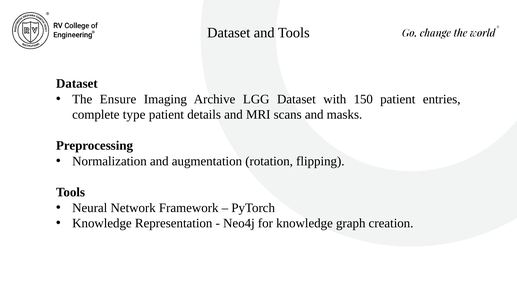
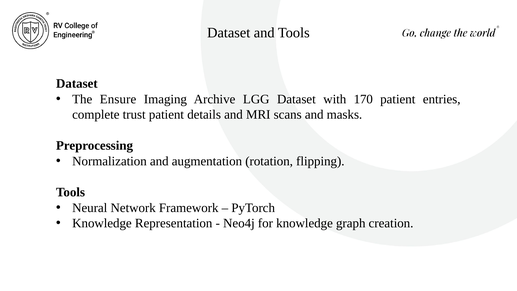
150: 150 -> 170 (363, 99)
type: type -> trust (134, 115)
